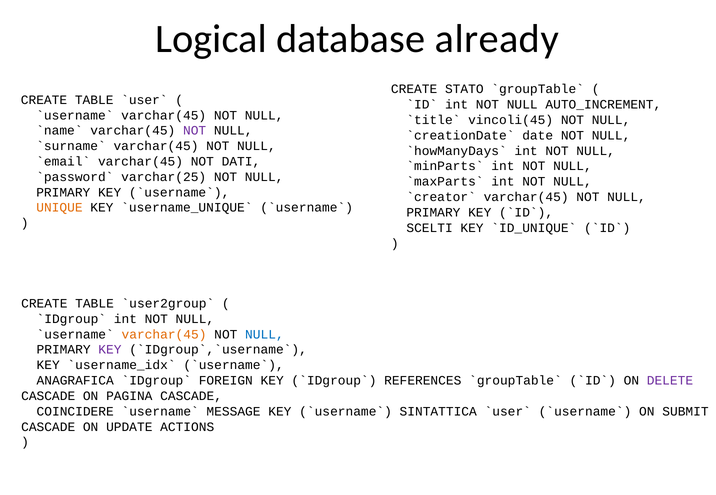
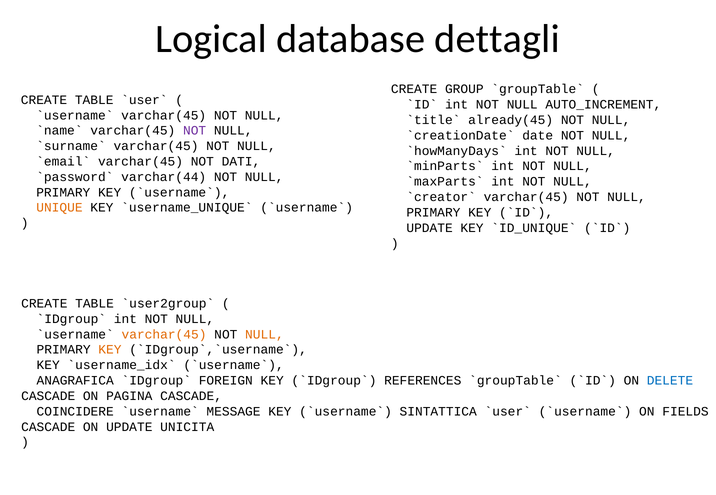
already: already -> dettagli (497, 39)
STATO: STATO -> GROUP (464, 89)
vincoli(45: vincoli(45 -> already(45 (511, 120)
varchar(25: varchar(25 -> varchar(44 (164, 177)
SCELTI: SCELTI -> UPDATE (430, 228)
NULL colour: blue -> orange (264, 335)
KEY colour: purple -> orange (110, 350)
DELETE colour: purple -> blue (670, 381)
SUBMIT: SUBMIT -> FIELDS (685, 412)
ACTIONS: ACTIONS -> UNICITA (187, 427)
